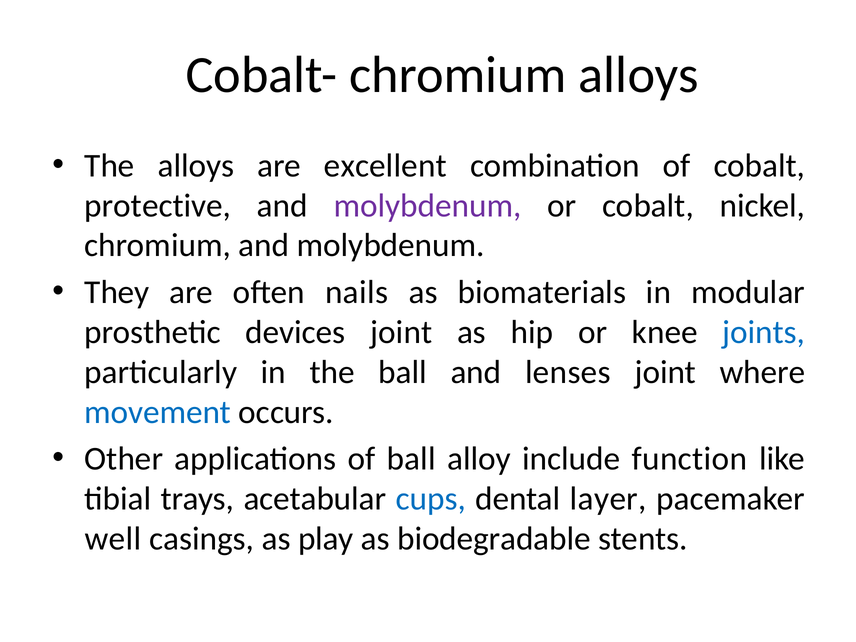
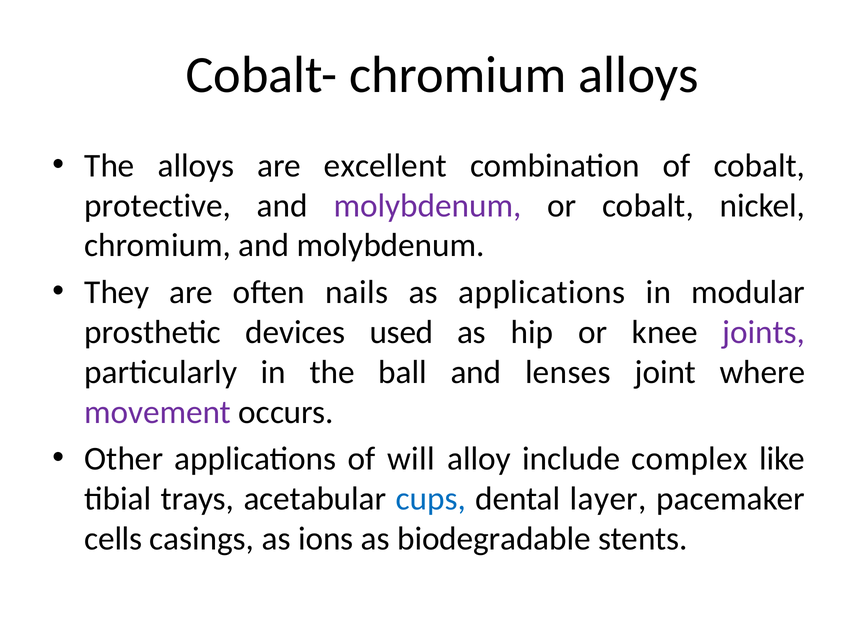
as biomaterials: biomaterials -> applications (542, 292)
devices joint: joint -> used (401, 332)
joints colour: blue -> purple (764, 332)
movement colour: blue -> purple (158, 412)
of ball: ball -> will (411, 459)
function: function -> complex (689, 459)
well: well -> cells (113, 539)
play: play -> ions (326, 539)
